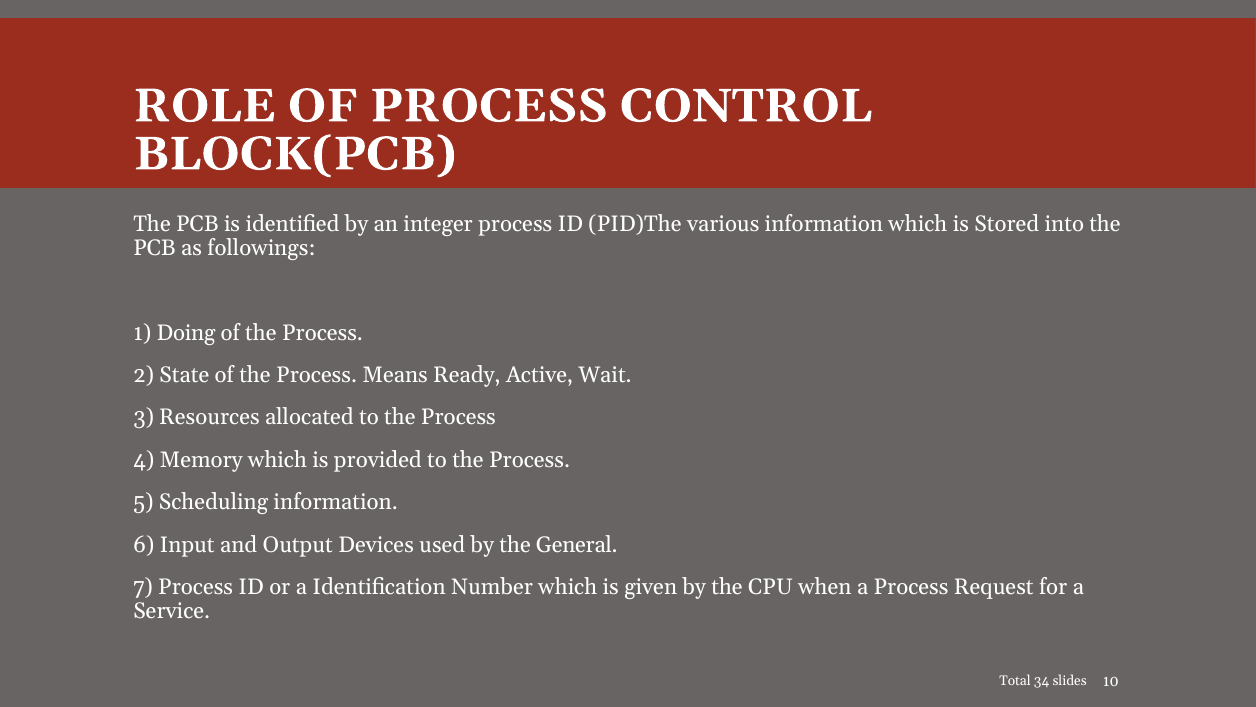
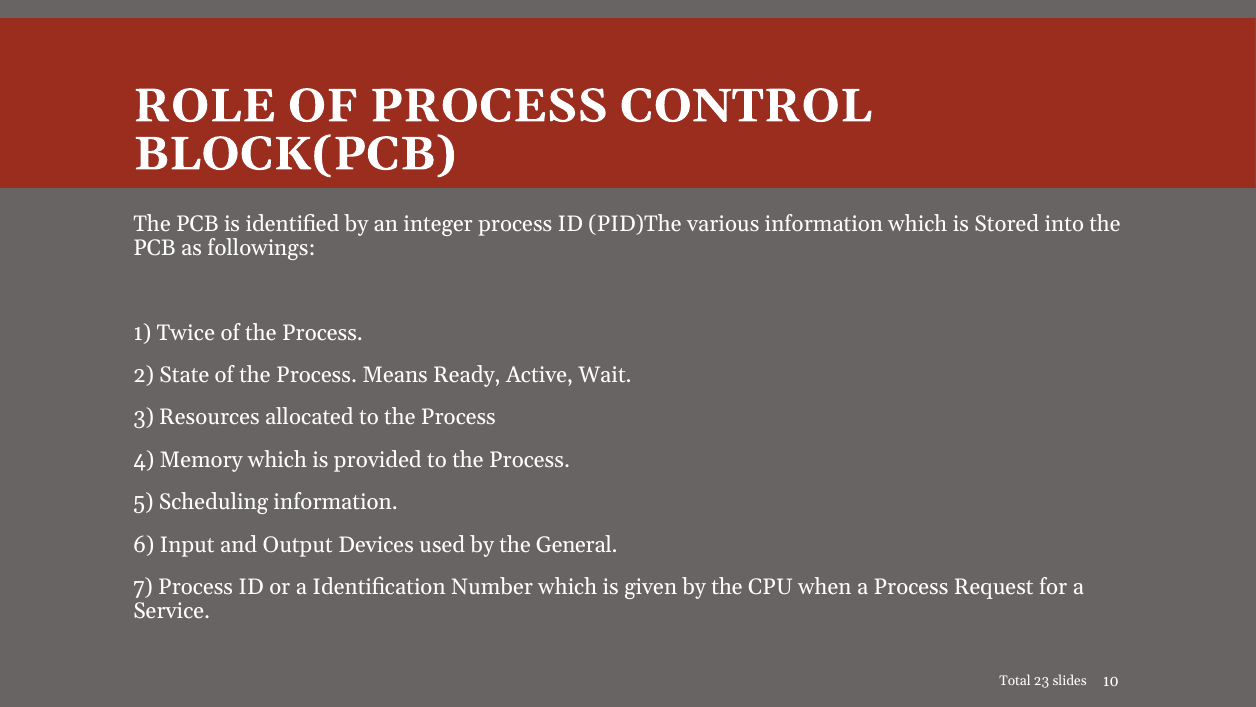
Doing: Doing -> Twice (186, 333)
34: 34 -> 23 (1042, 681)
